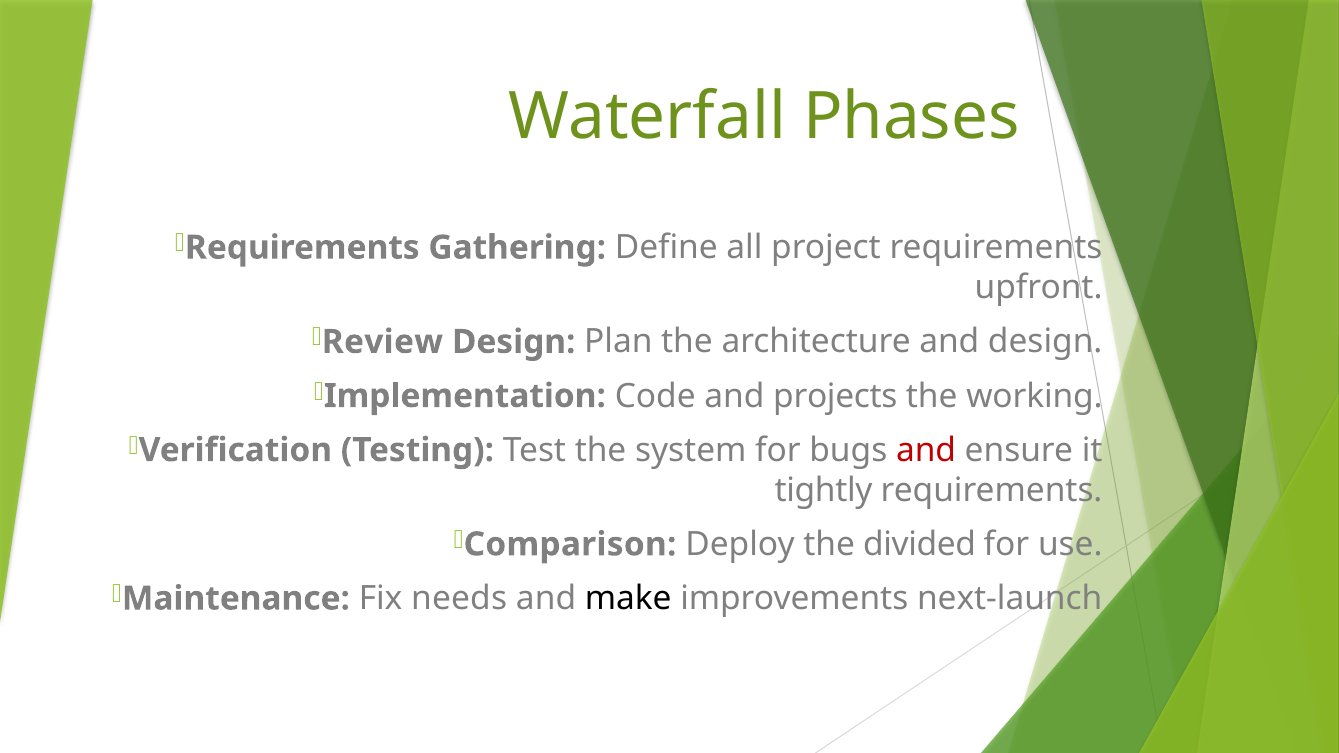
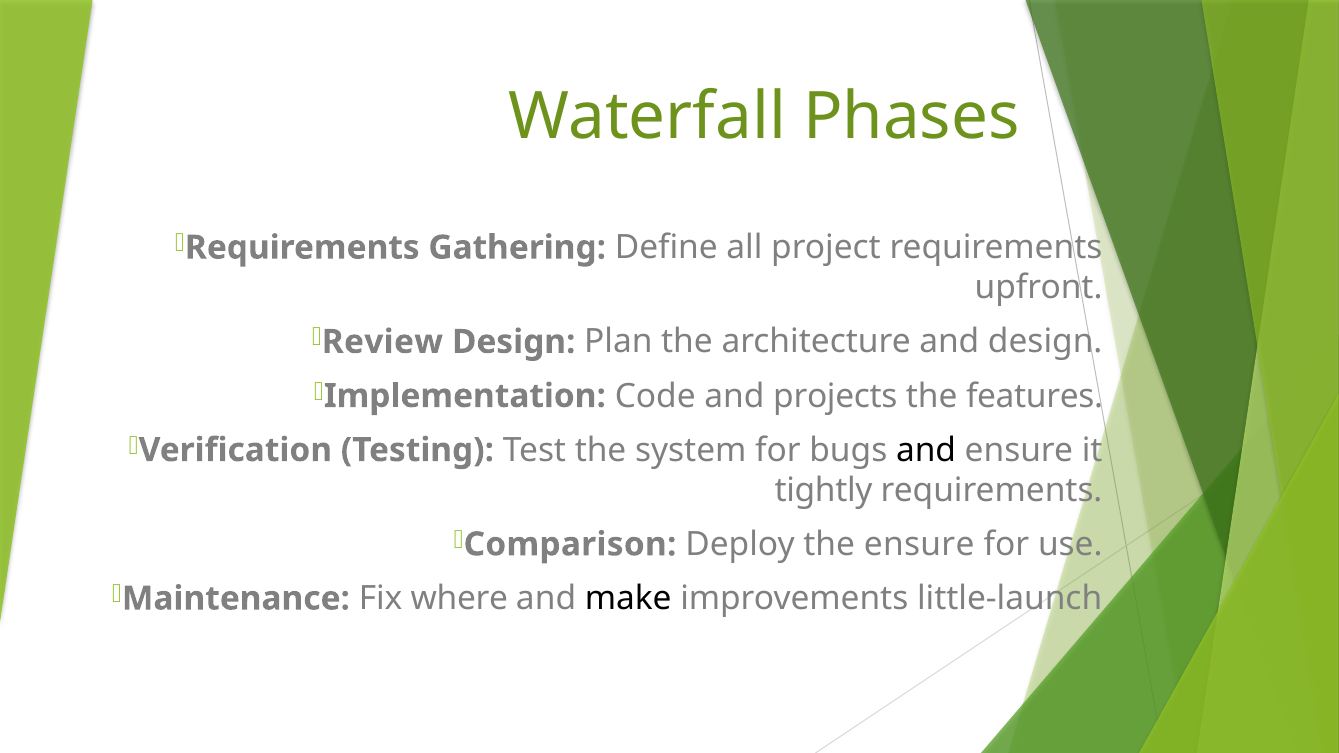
working: working -> features (1035, 396)
and colour: red -> black (926, 450)
the divided: divided -> ensure (919, 544)
needs: needs -> where (459, 599)
next-launch: next-launch -> little-launch (1010, 599)
